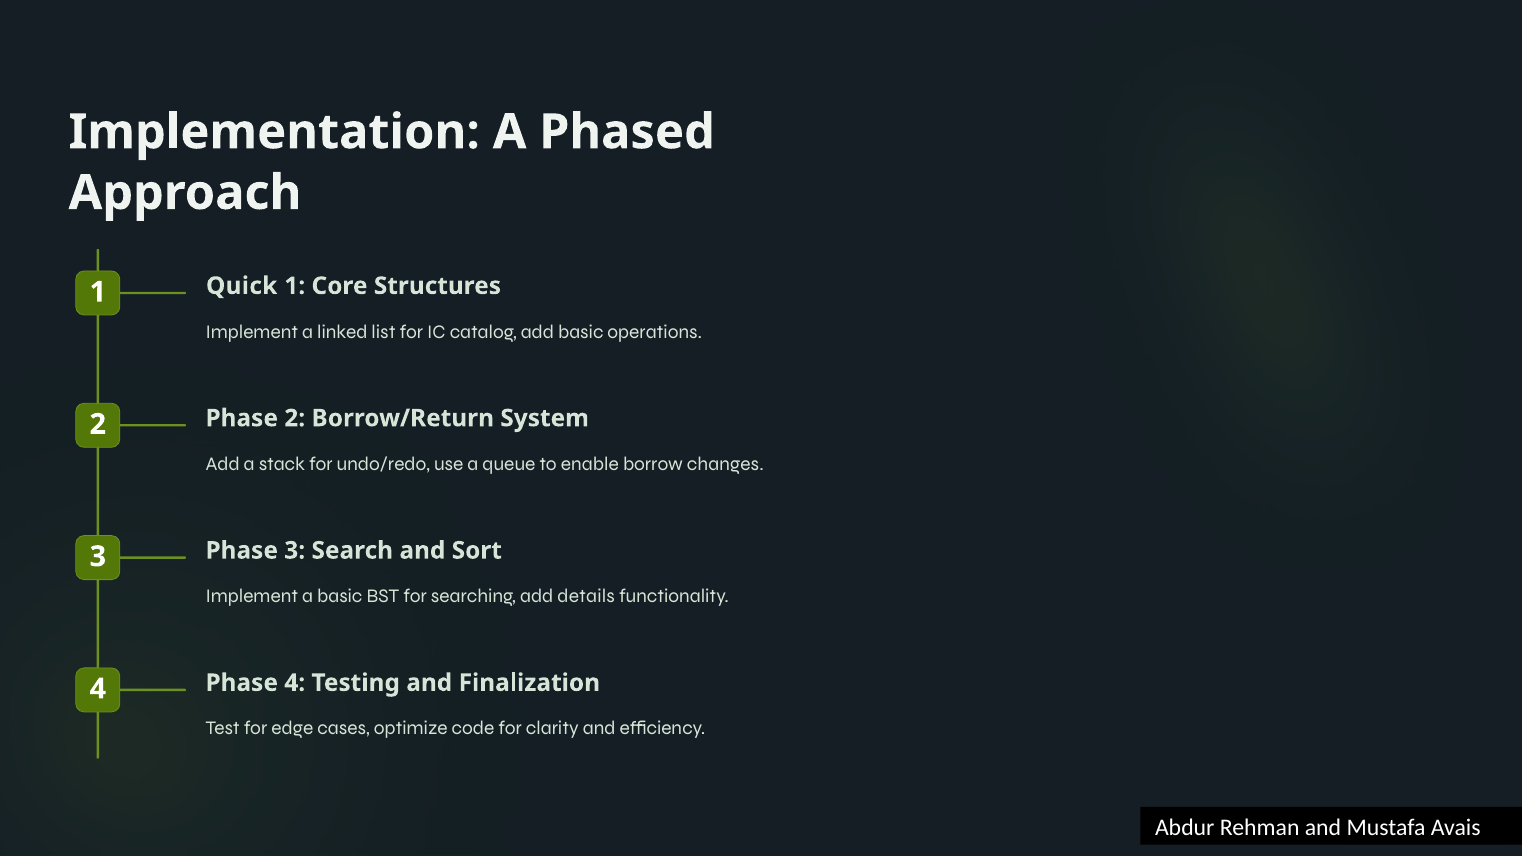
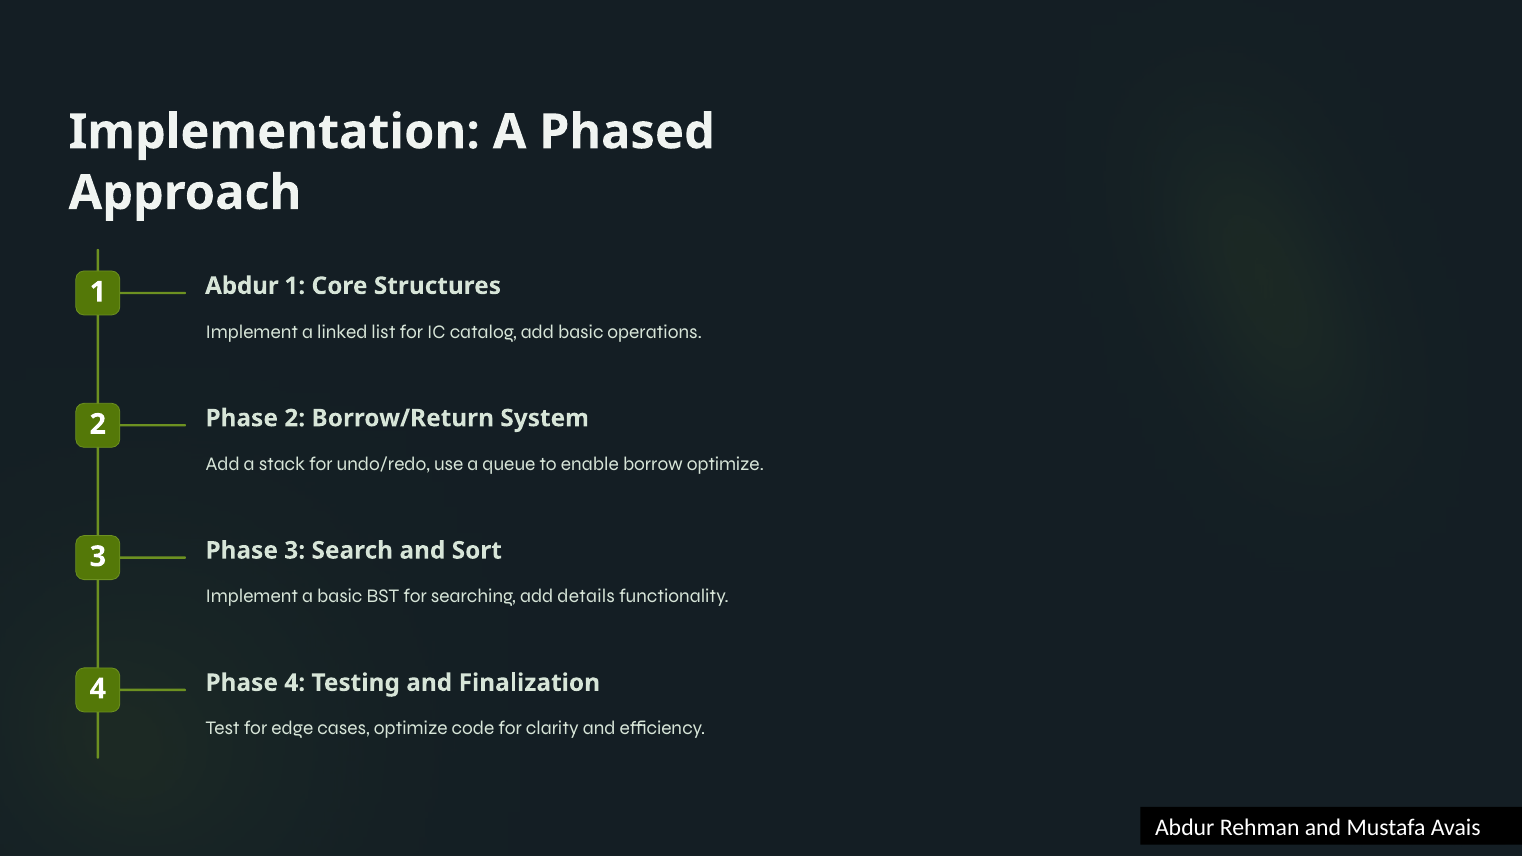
1 Quick: Quick -> Abdur (242, 286)
borrow changes: changes -> optimize (725, 464)
